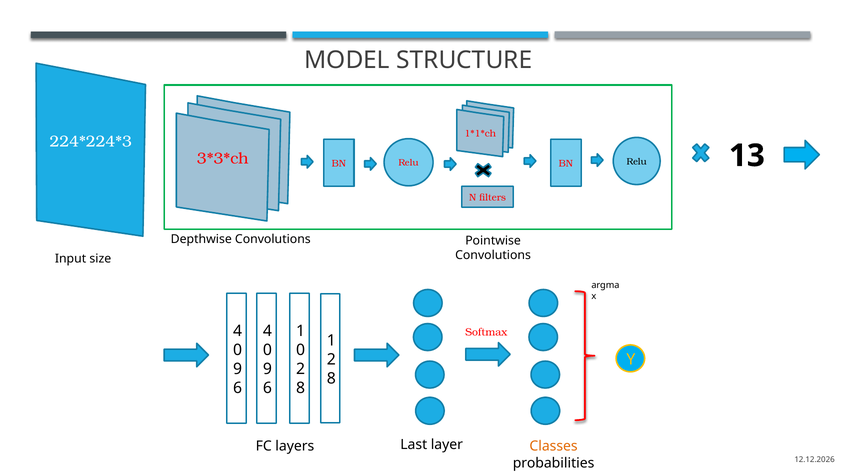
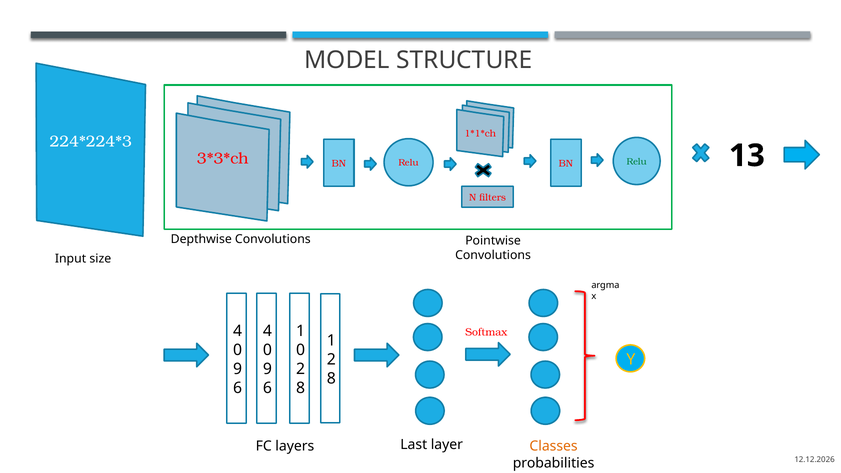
Relu colour: black -> green (637, 162)
